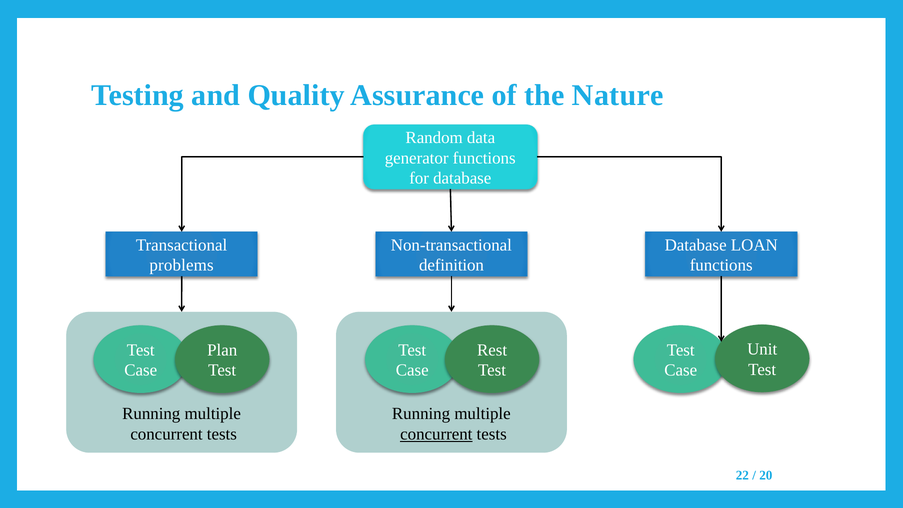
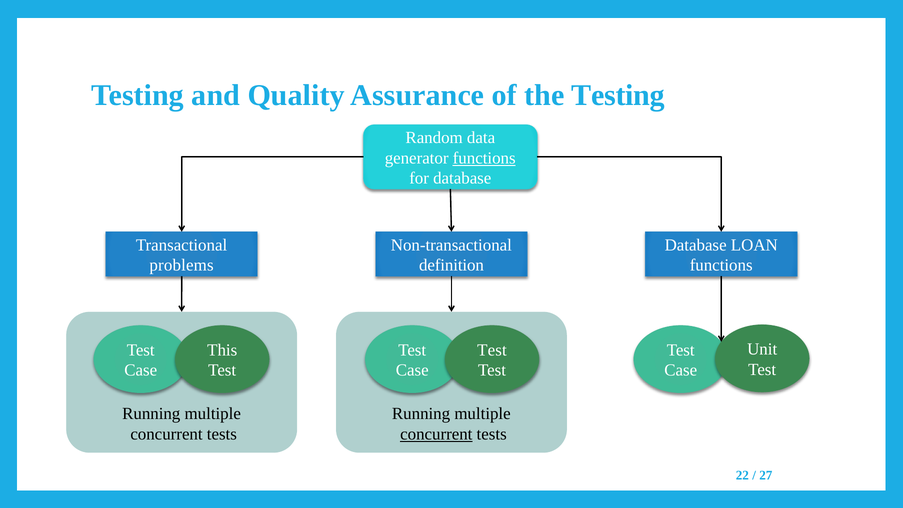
Nature: Nature -> Testing (618, 95)
functions underline: none -> present (484, 158)
Plan: Plan -> This (222, 350)
Rest: Rest -> Test (492, 350)
20: 20 -> 27 (766, 475)
